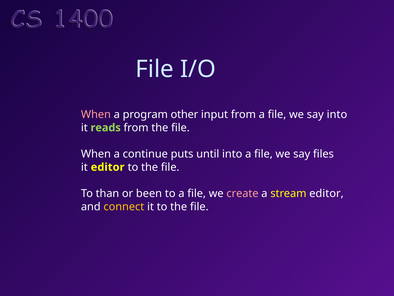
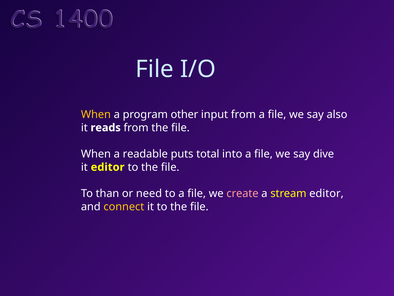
When colour: pink -> yellow (96, 114)
say into: into -> also (337, 114)
reads colour: light green -> white (106, 127)
continue: continue -> readable (145, 154)
until: until -> total (208, 154)
files: files -> dive (324, 154)
been: been -> need (149, 193)
